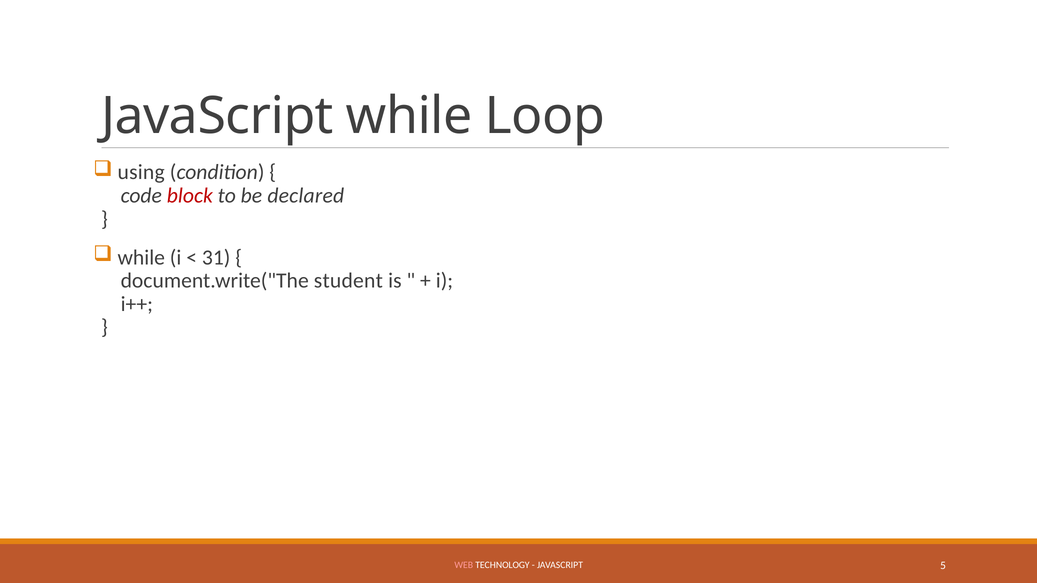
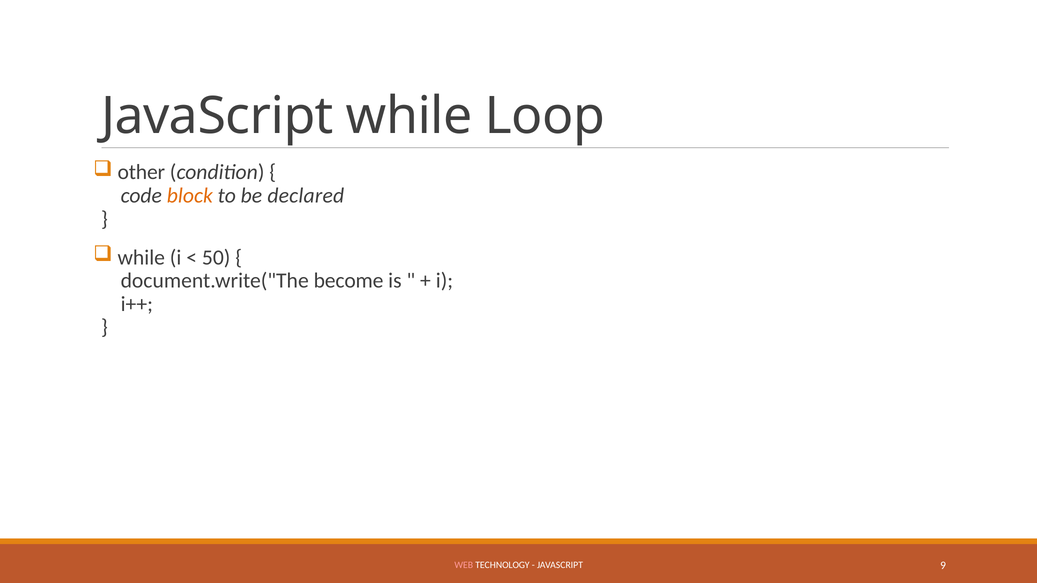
using: using -> other (141, 172)
block colour: red -> orange (190, 196)
31: 31 -> 50 (216, 258)
student: student -> become (349, 281)
5: 5 -> 9 (943, 566)
